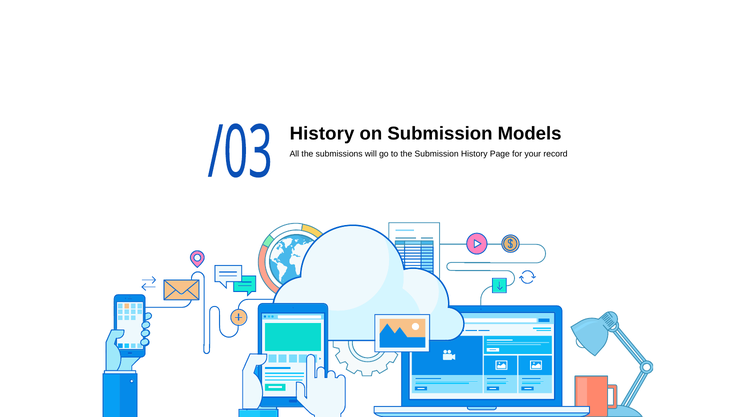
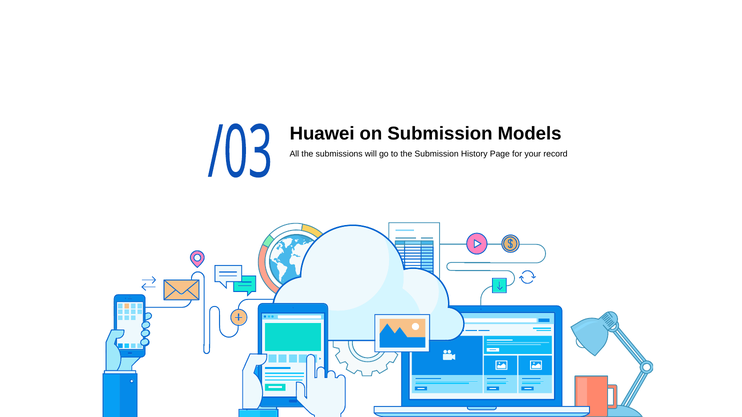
History: History -> Huawei (322, 134)
